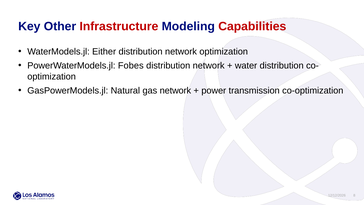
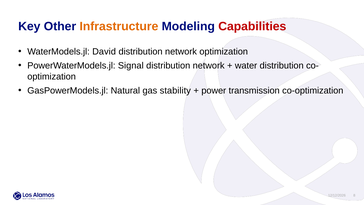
Infrastructure colour: red -> orange (119, 26)
Either: Either -> David (104, 52)
Fobes: Fobes -> Signal (131, 66)
gas network: network -> stability (175, 90)
